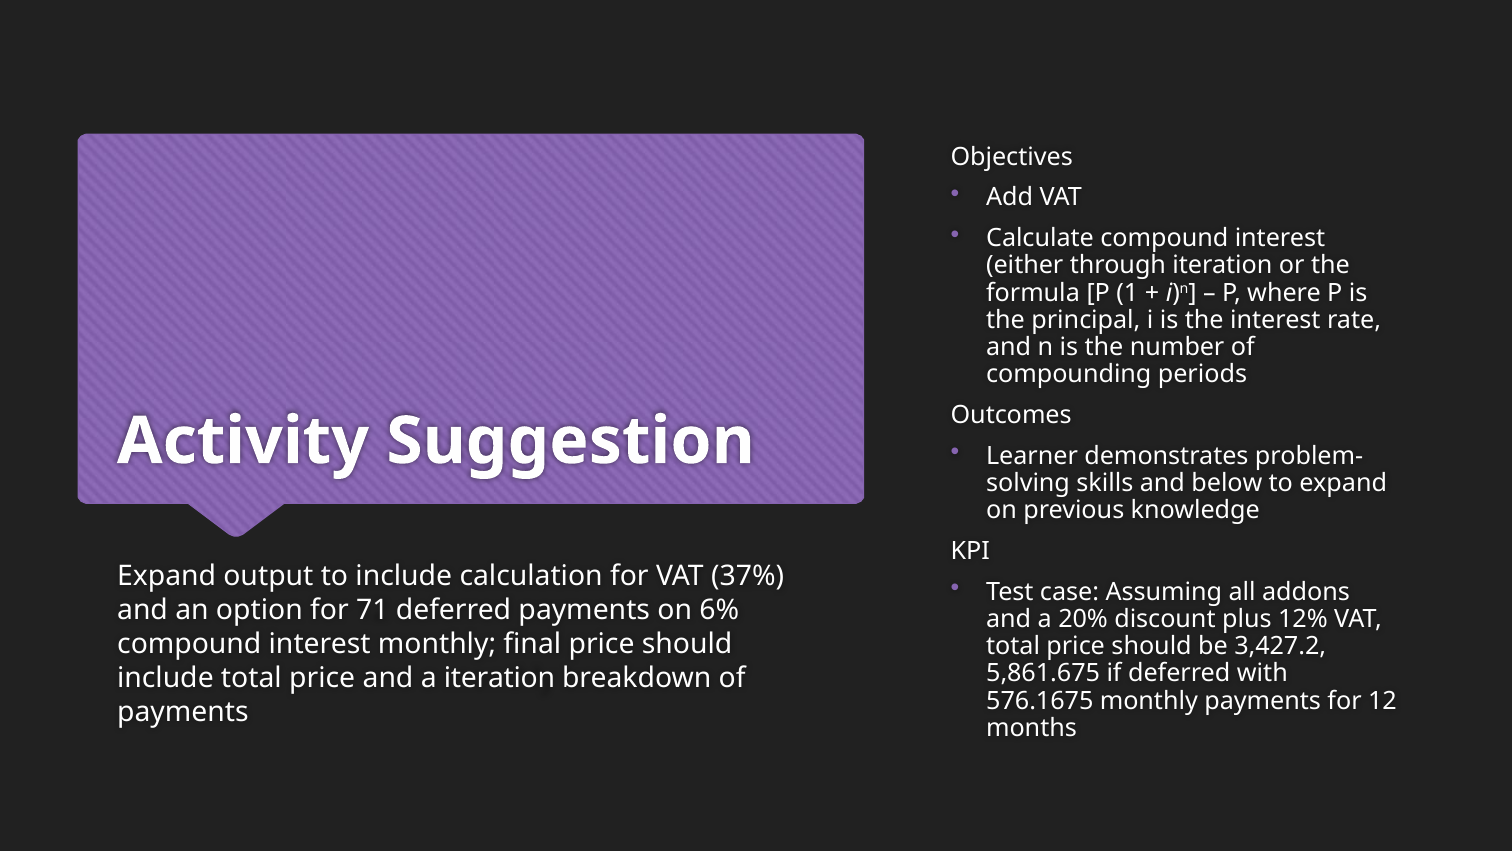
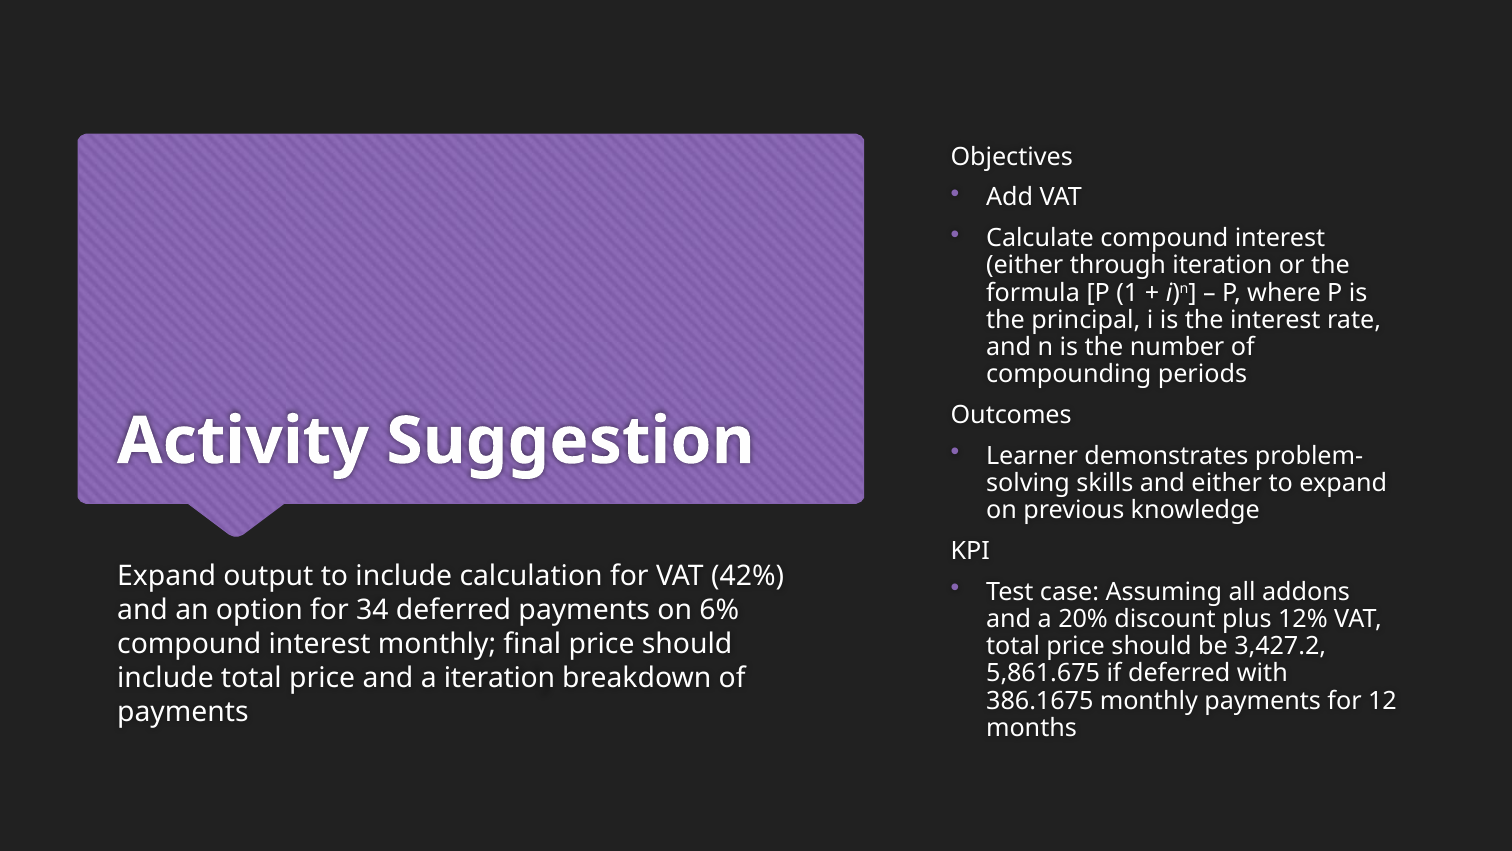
and below: below -> either (1227, 483)
37%: 37% -> 42% (748, 576)
71: 71 -> 34 (372, 610)
576.1675: 576.1675 -> 386.1675 (1040, 700)
